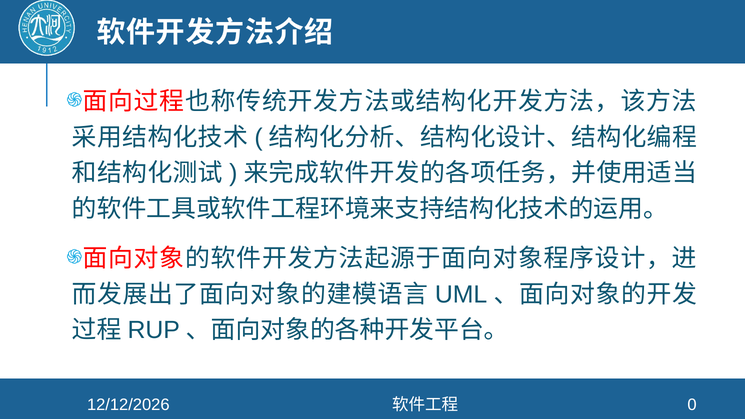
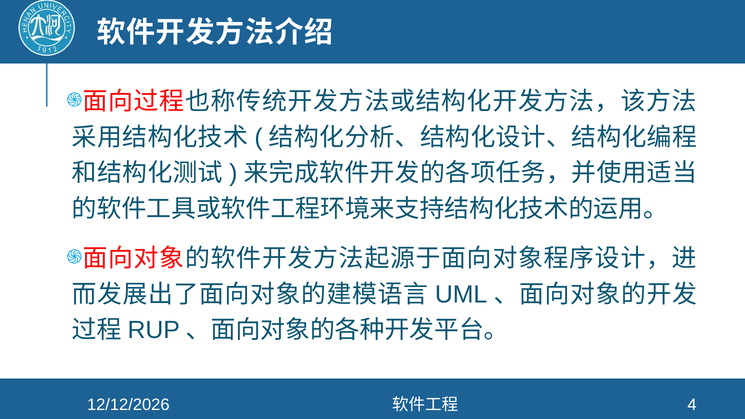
0: 0 -> 4 (692, 405)
